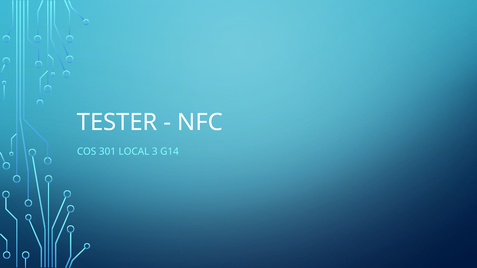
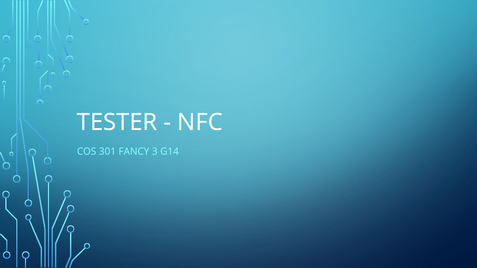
LOCAL: LOCAL -> FANCY (134, 152)
